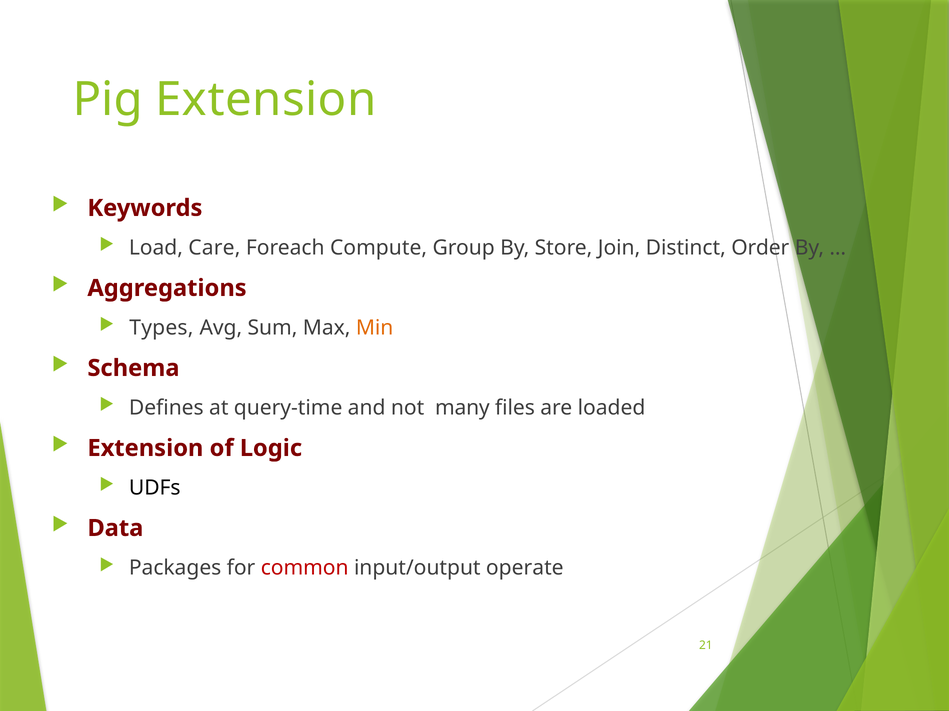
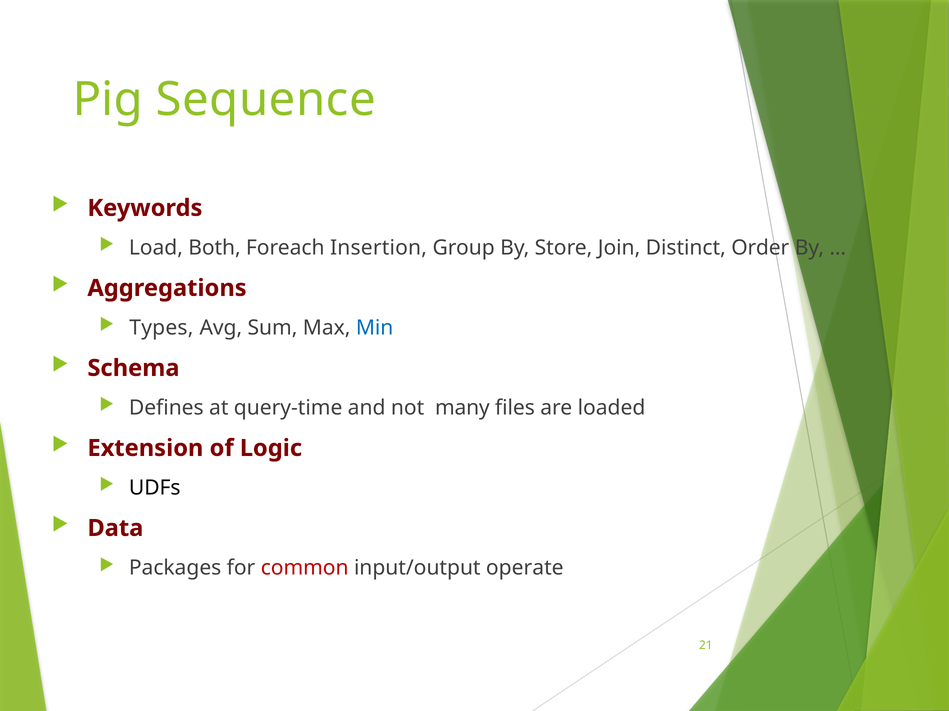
Pig Extension: Extension -> Sequence (266, 100)
Care: Care -> Both (215, 248)
Compute: Compute -> Insertion (378, 248)
Min colour: orange -> blue (375, 328)
